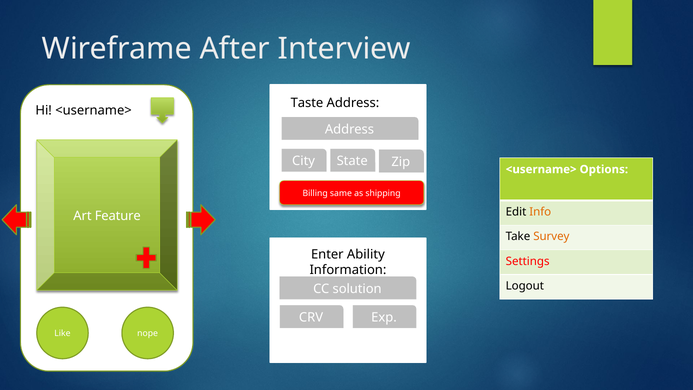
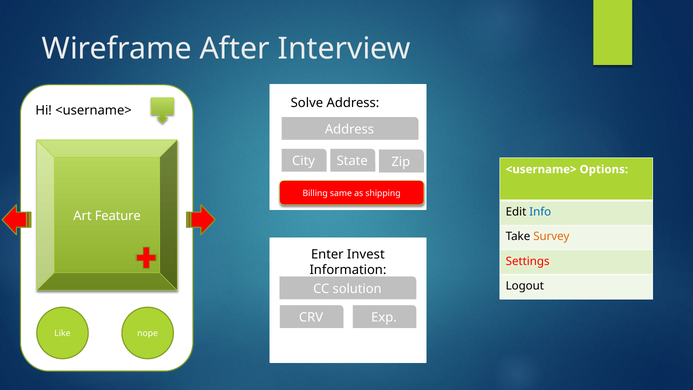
Taste: Taste -> Solve (307, 103)
Info colour: orange -> blue (540, 212)
Ability: Ability -> Invest (366, 254)
